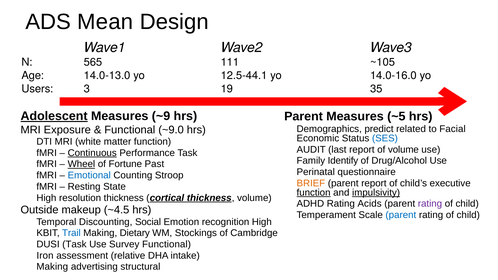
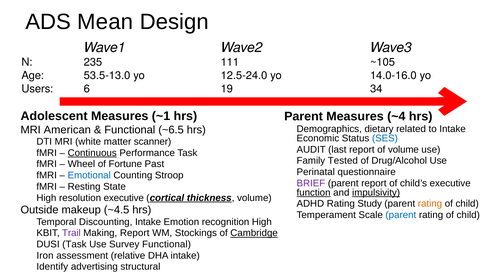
565: 565 -> 235 (93, 62)
14.0-13.0: 14.0-13.0 -> 53.5-13.0 (107, 76)
12.5-44.1: 12.5-44.1 -> 12.5-24.0 (244, 76)
3: 3 -> 6 (87, 89)
35: 35 -> 34 (376, 89)
Adolescent underline: present -> none (54, 116)
~9: ~9 -> ~1 (161, 116)
~5: ~5 -> ~4 (396, 116)
predict: predict -> dietary (379, 129)
to Facial: Facial -> Intake (453, 129)
Exposure: Exposure -> American (67, 130)
~9.0: ~9.0 -> ~6.5 (171, 130)
matter function: function -> scanner (153, 142)
Identify: Identify -> Tested (343, 161)
Wheel underline: present -> none (81, 164)
BRIEF colour: orange -> purple (311, 183)
resolution thickness: thickness -> executive (124, 198)
Acids: Acids -> Study (370, 204)
rating colour: purple -> orange (430, 204)
Discounting Social: Social -> Intake (148, 222)
Trail colour: blue -> purple (71, 233)
Making Dietary: Dietary -> Report (135, 233)
Cambridge underline: none -> present (254, 233)
Making: Making -> Identify (52, 267)
